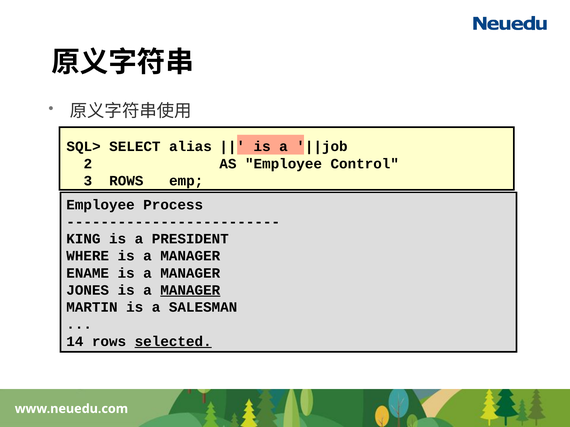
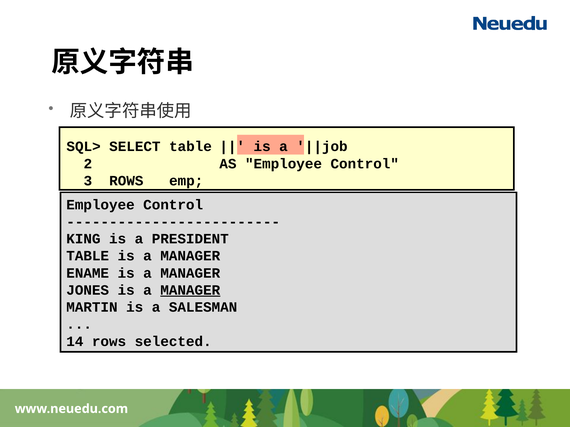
SELECT alias: alias -> table (190, 147)
Process: Process -> Control (173, 205)
WHERE: WHERE -> TABLE (88, 256)
selected underline: present -> none (173, 342)
